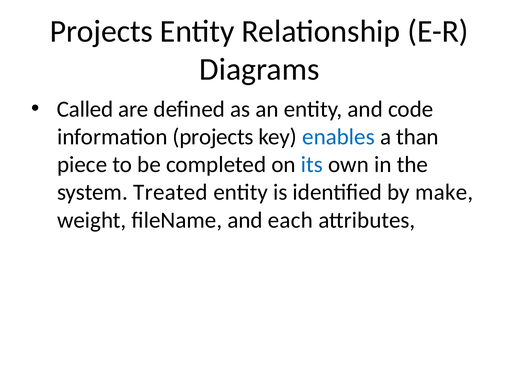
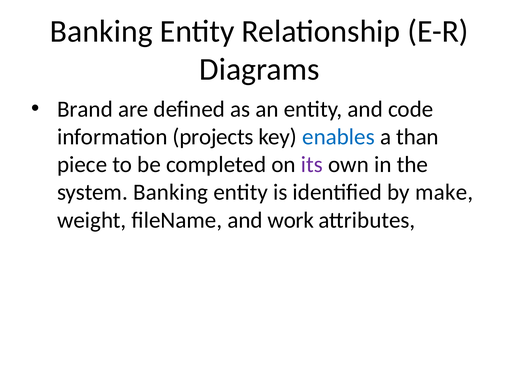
Projects: Projects -> Banking (101, 31)
Called: Called -> Brand (85, 109)
its colour: blue -> purple (312, 164)
system Treated: Treated -> Banking (171, 192)
each: each -> work (291, 220)
